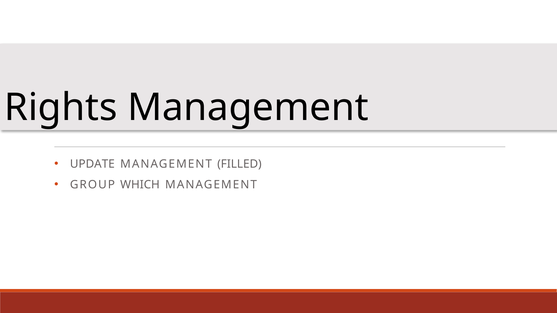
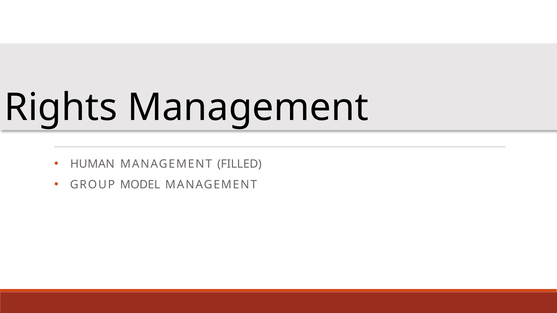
UPDATE: UPDATE -> HUMAN (92, 164)
WHICH: WHICH -> MODEL (140, 185)
